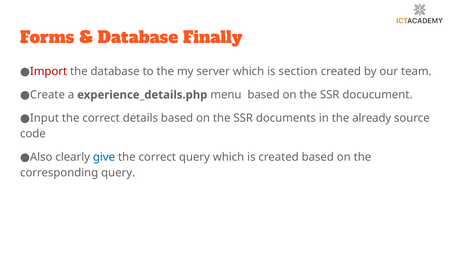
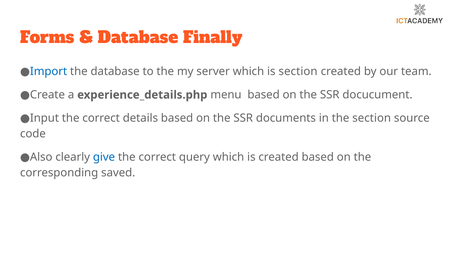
Import colour: red -> blue (49, 72)
the already: already -> section (372, 118)
corresponding query: query -> saved (118, 173)
